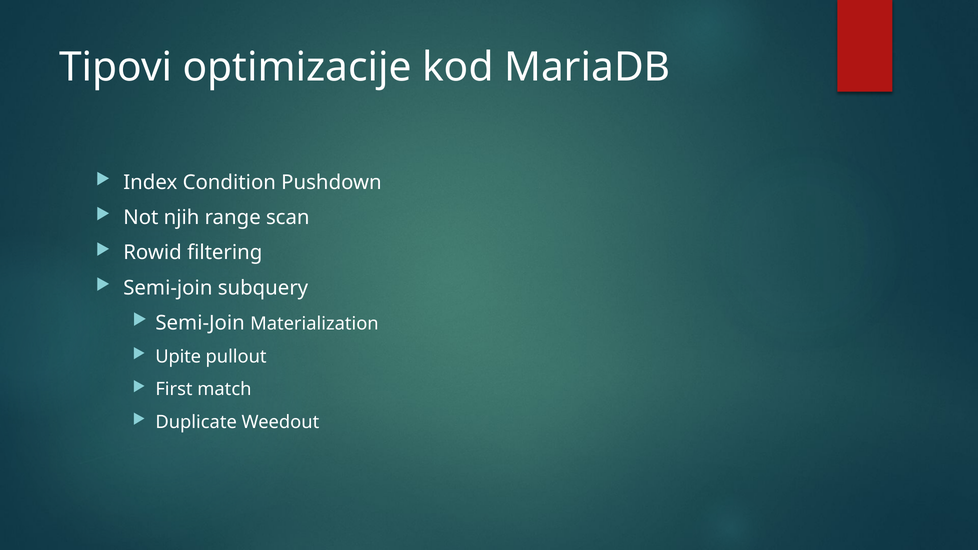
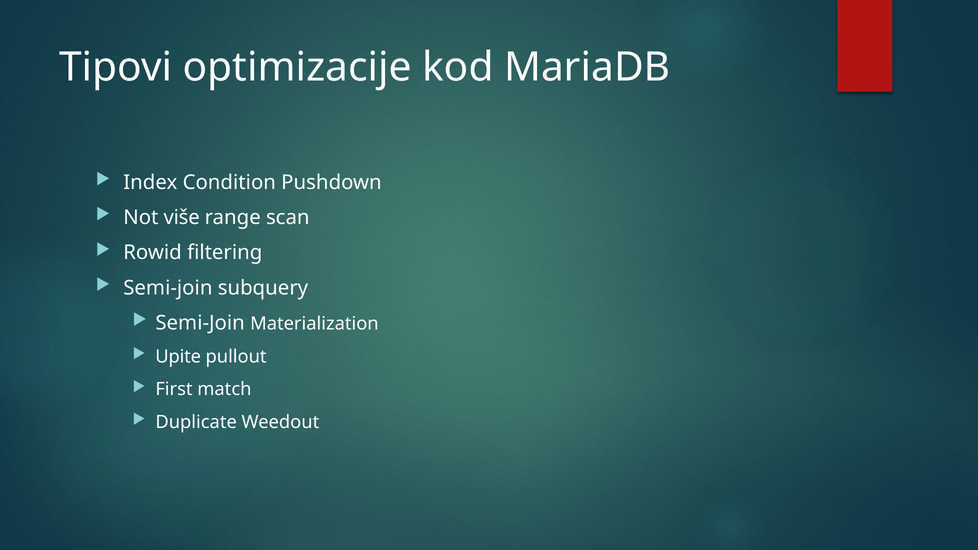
njih: njih -> više (182, 218)
